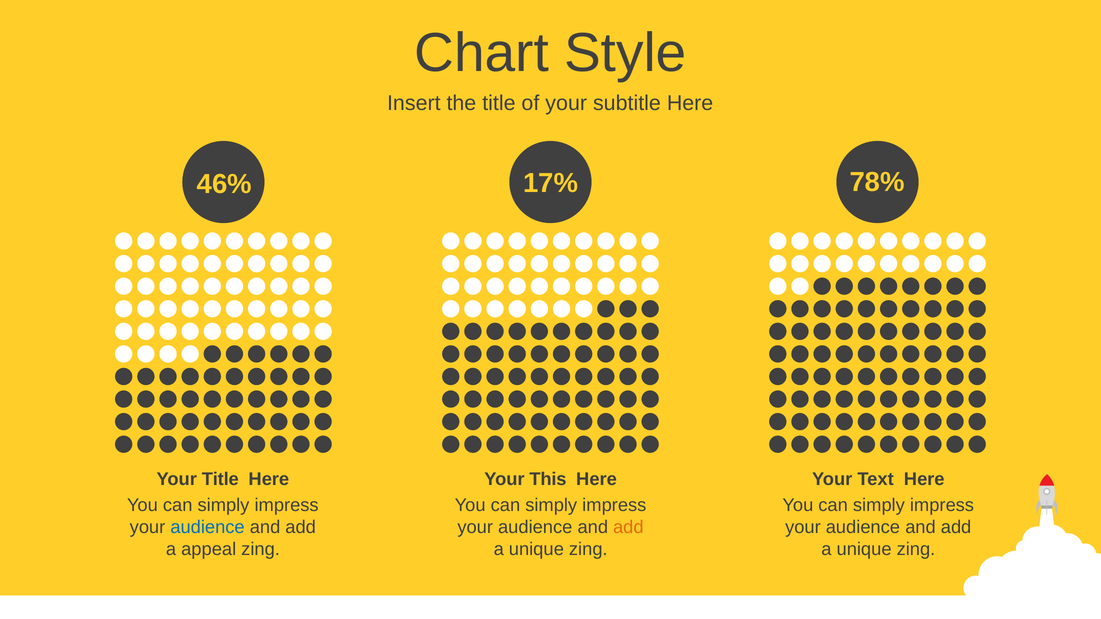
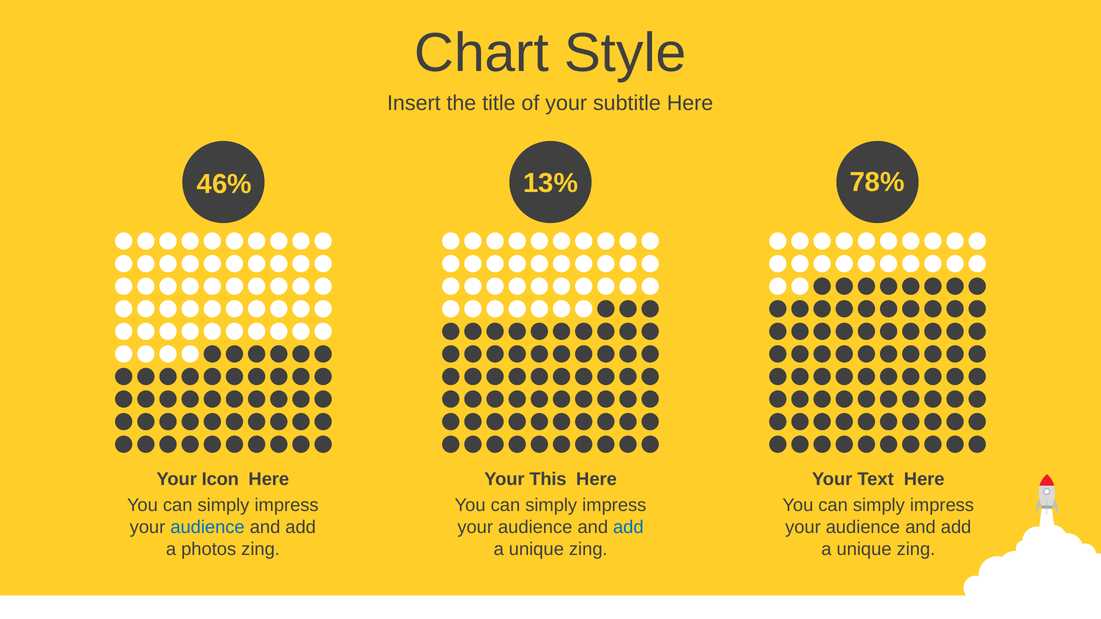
17%: 17% -> 13% (551, 183)
Your Title: Title -> Icon (220, 480)
add colour: orange -> blue (628, 528)
appeal: appeal -> photos (209, 550)
